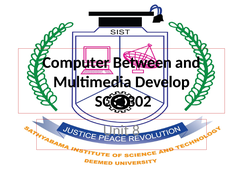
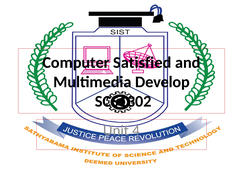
Between: Between -> Satisfied (142, 63)
8: 8 -> 4 (136, 131)
